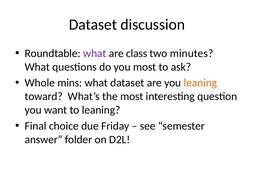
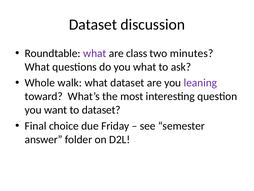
you most: most -> what (145, 67)
mins: mins -> walk (70, 83)
leaning colour: orange -> purple (200, 83)
to leaning: leaning -> dataset (101, 110)
